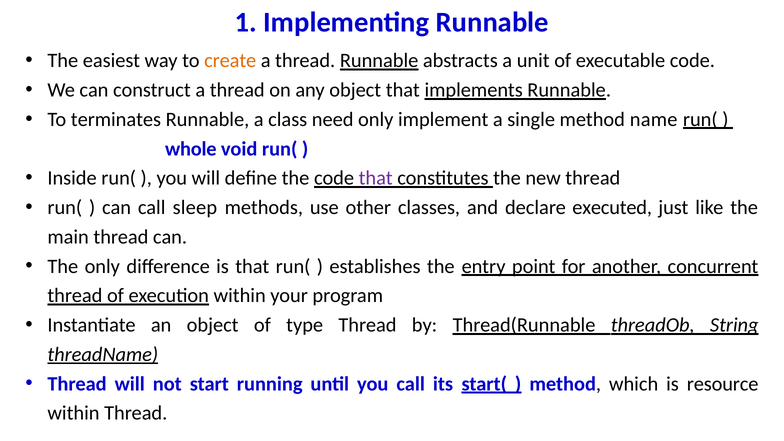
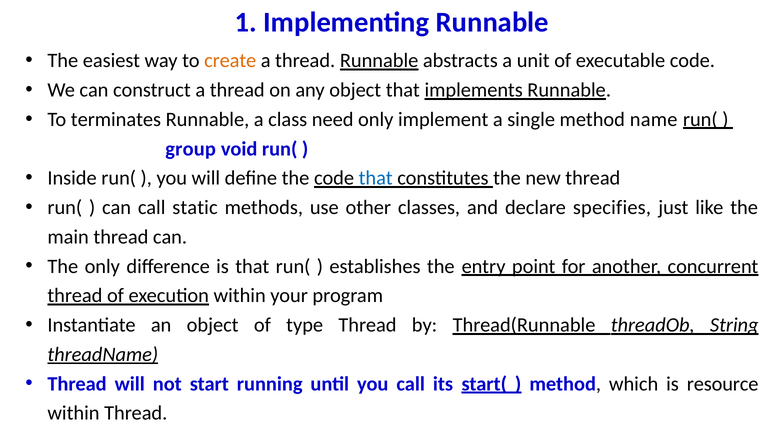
whole: whole -> group (191, 149)
that colour: purple -> blue (376, 178)
sleep: sleep -> static (195, 208)
executed: executed -> specifies (612, 208)
